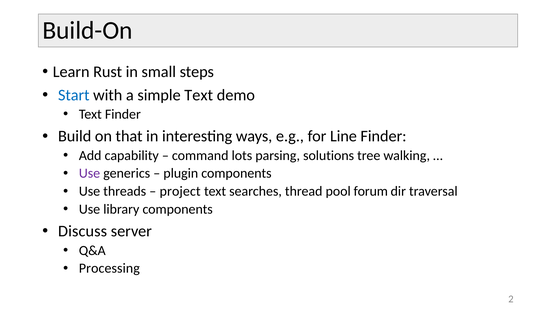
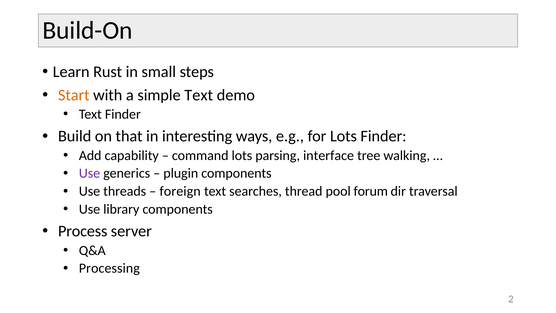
Start colour: blue -> orange (74, 95)
for Line: Line -> Lots (343, 136)
solutions: solutions -> interface (329, 155)
project: project -> foreign (180, 191)
Discuss: Discuss -> Process (83, 231)
